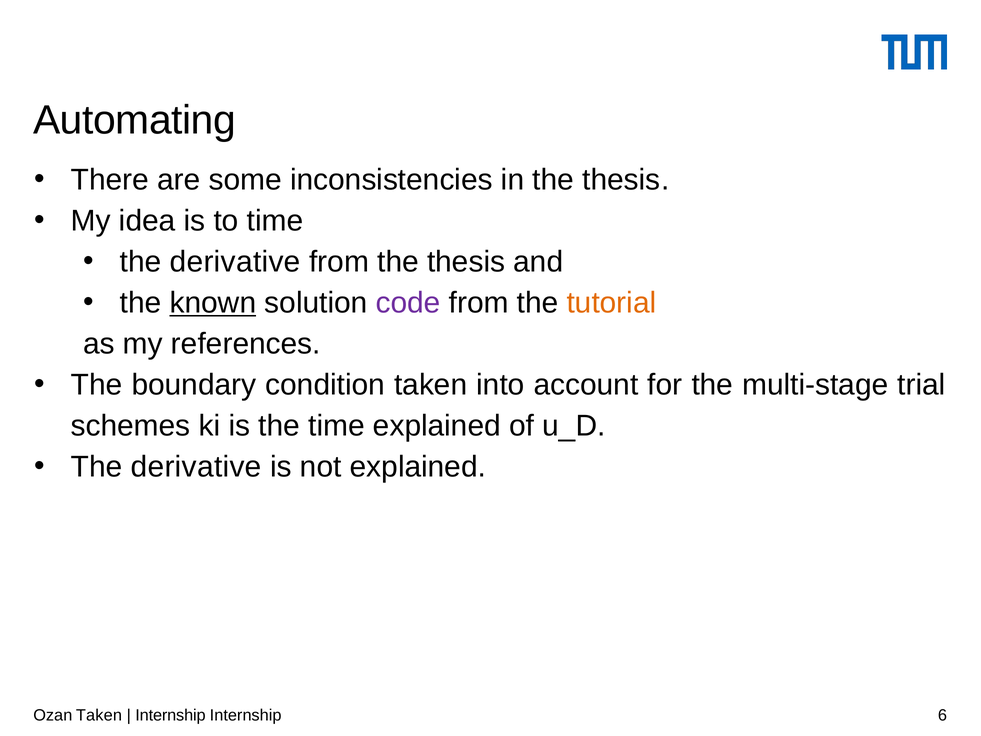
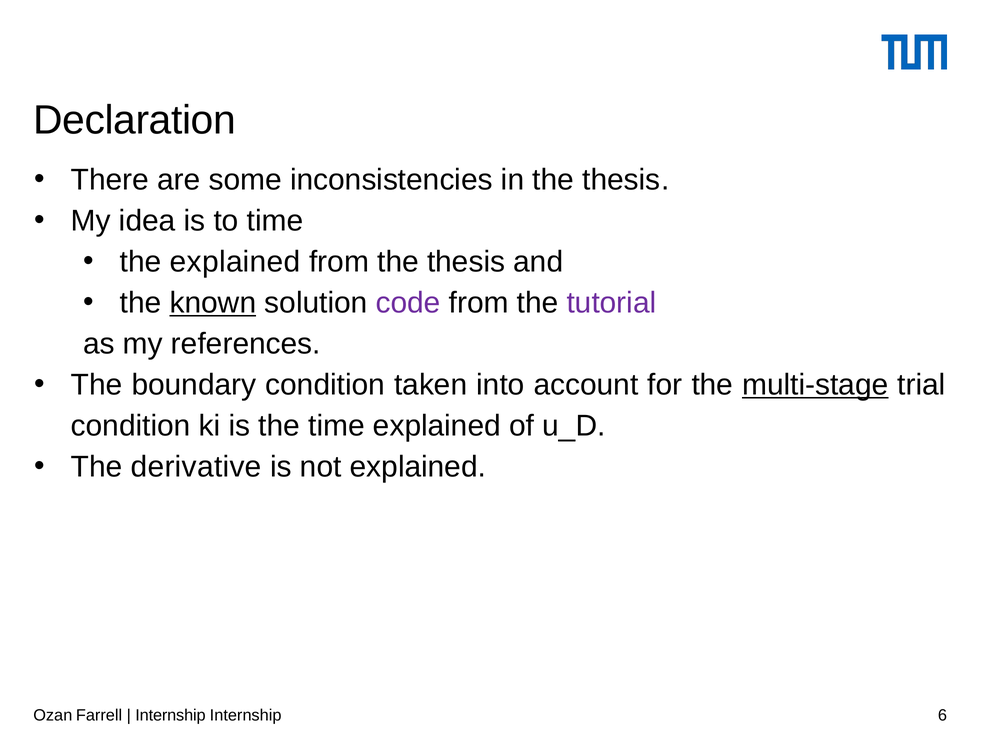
Automating: Automating -> Declaration (135, 120)
derivative: derivative -> explained (235, 262)
tutorial colour: orange -> purple (611, 303)
multi-stage underline: none -> present (815, 385)
schemes: schemes -> condition (131, 426)
Ozan Taken: Taken -> Farrell (99, 715)
